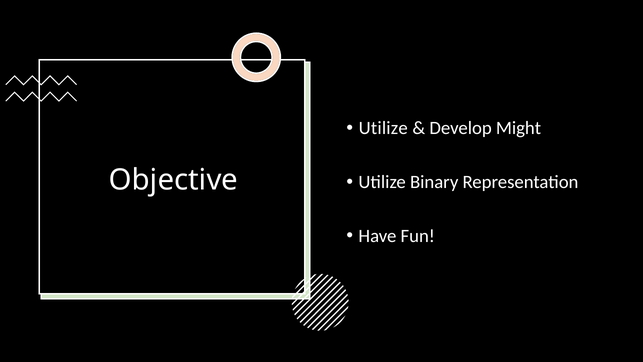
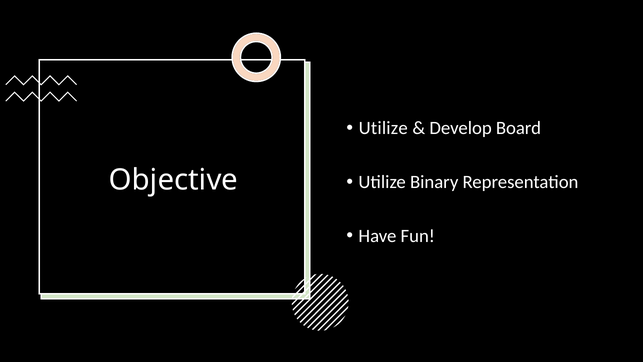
Might: Might -> Board (519, 128)
